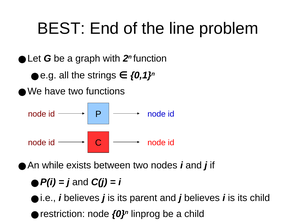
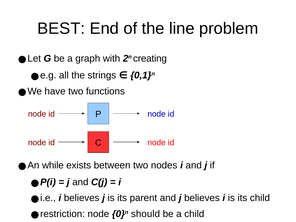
function: function -> creating (150, 58)
linprog: linprog -> should (145, 214)
